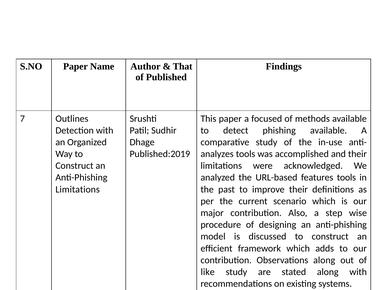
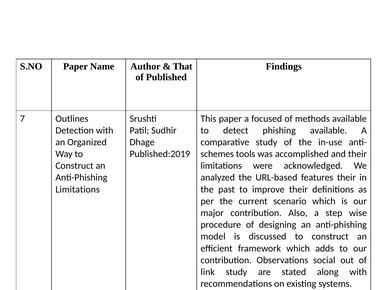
analyzes: analyzes -> schemes (217, 154)
features tools: tools -> their (346, 178)
Observations along: along -> social (324, 260)
like: like -> link (208, 272)
